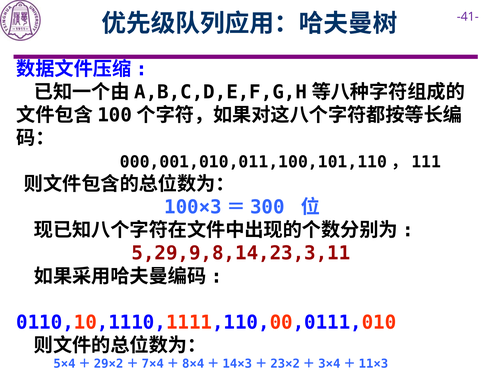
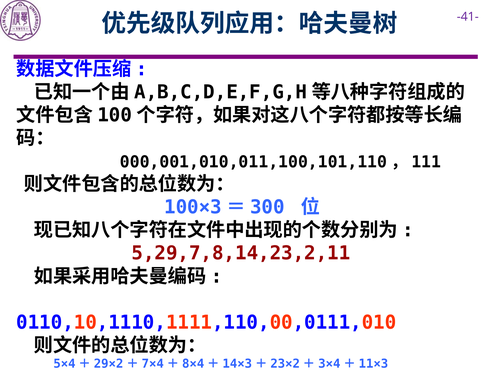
5,29,9,8,14,23,3,11: 5,29,9,8,14,23,3,11 -> 5,29,7,8,14,23,2,11 (241, 253)
